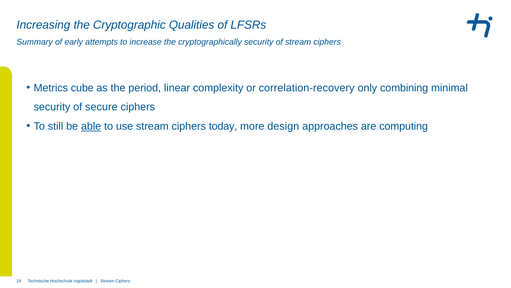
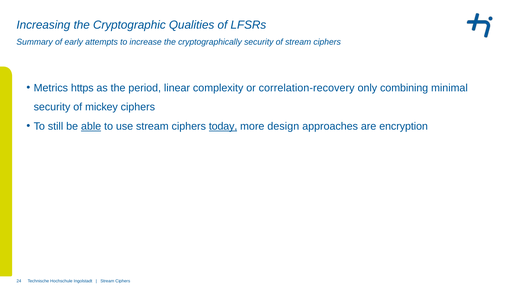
cube: cube -> https (82, 88)
secure: secure -> mickey (101, 107)
today underline: none -> present (223, 126)
computing: computing -> encryption (404, 126)
